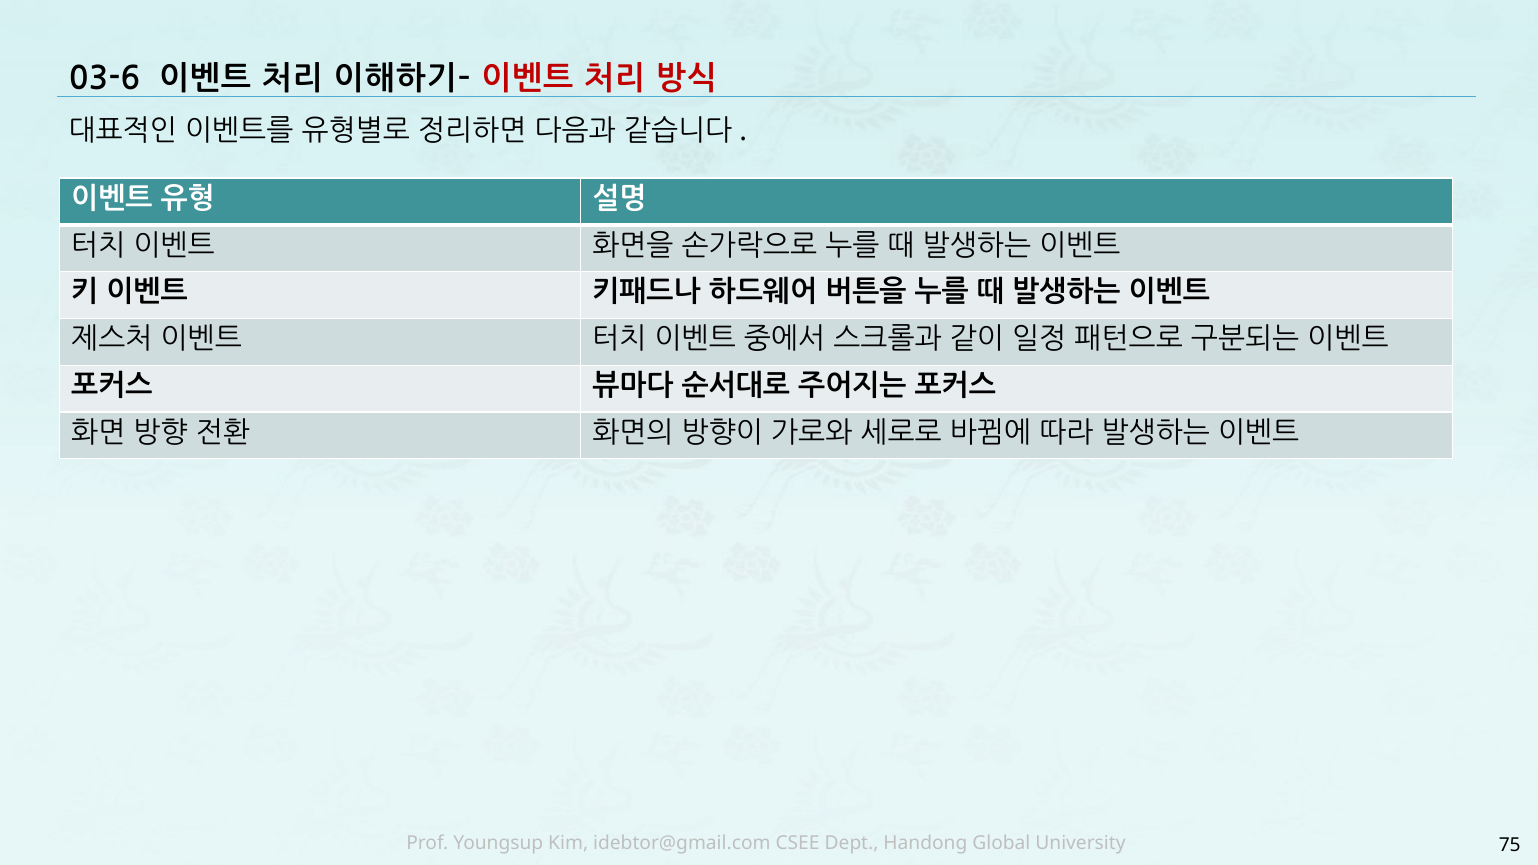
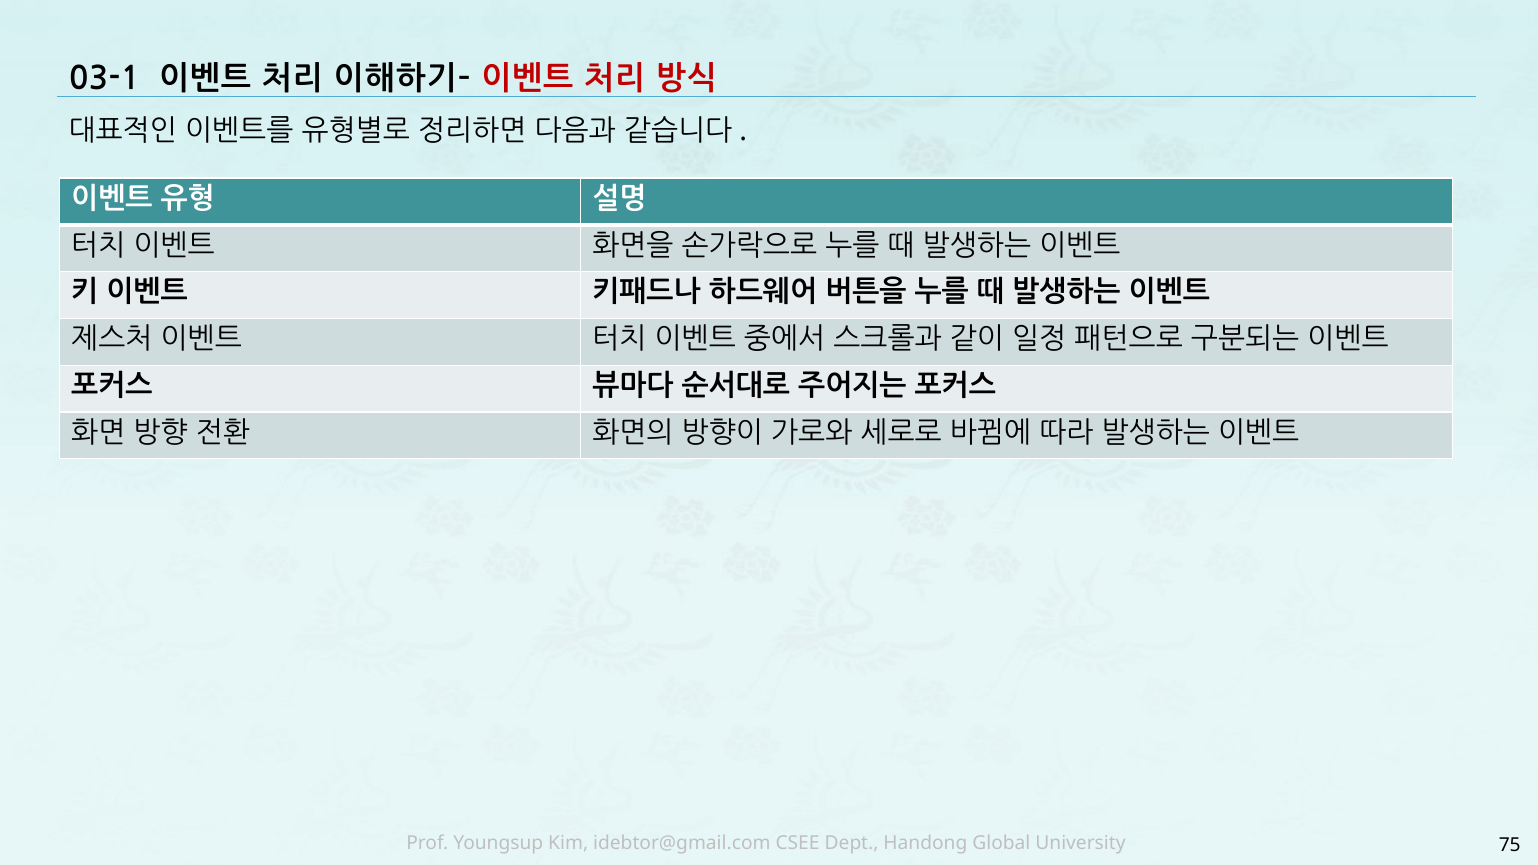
03-6: 03-6 -> 03-1 (105, 79)
